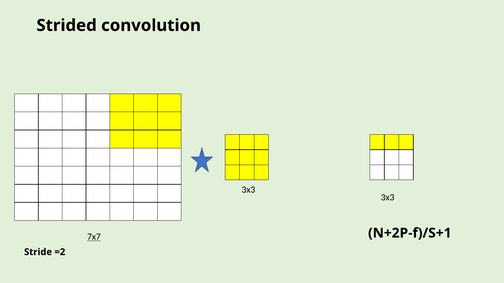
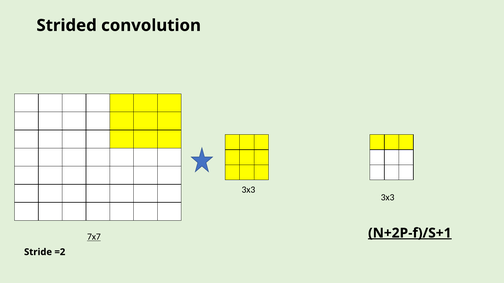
N+2P-f)/S+1 underline: none -> present (410, 233)
